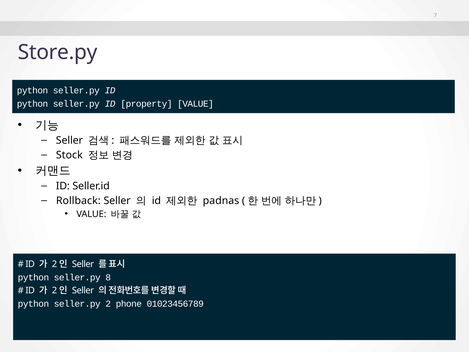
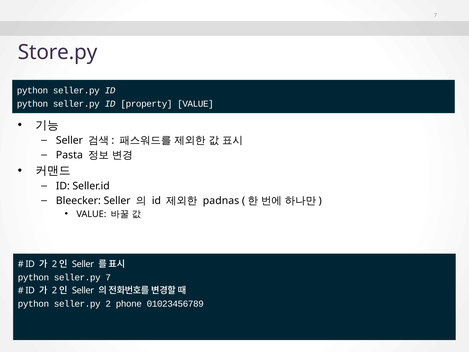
Stock: Stock -> Pasta (69, 155)
Rollback: Rollback -> Bleecker (78, 200)
seller.py 8: 8 -> 7 (108, 277)
